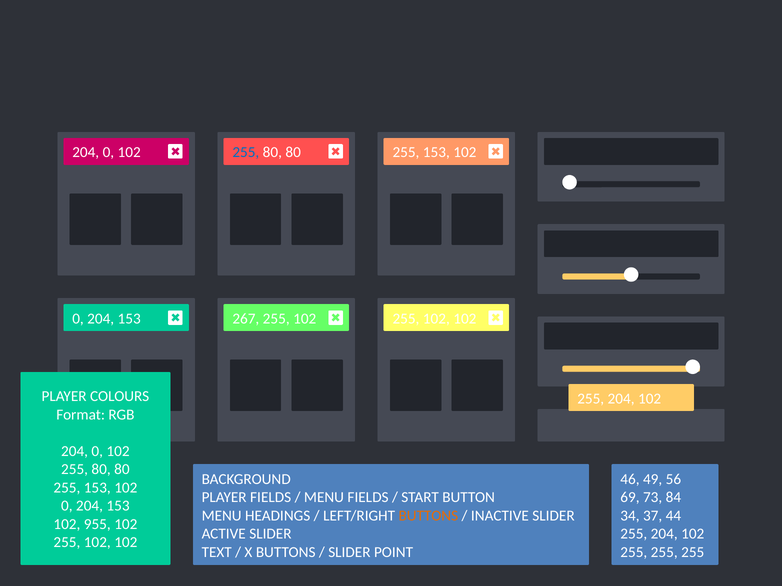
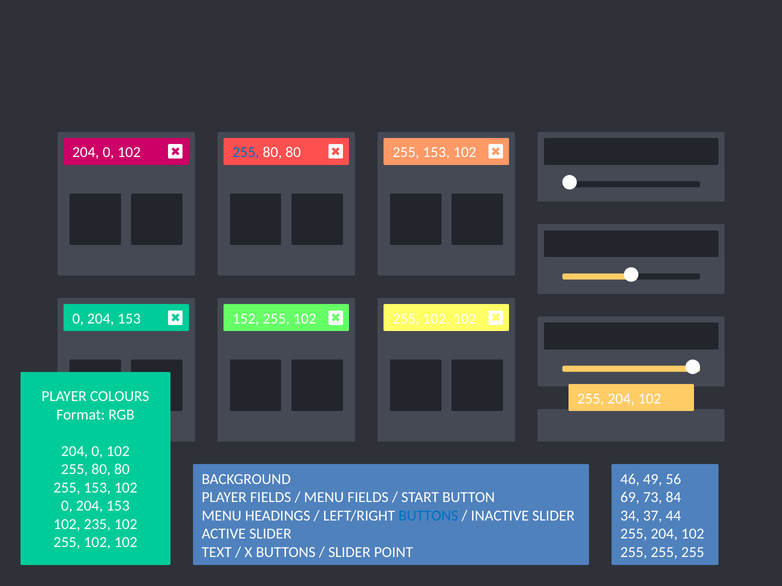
267: 267 -> 152 (246, 319)
BUTTONS colour: orange -> blue (428, 516)
955: 955 -> 235 (97, 525)
